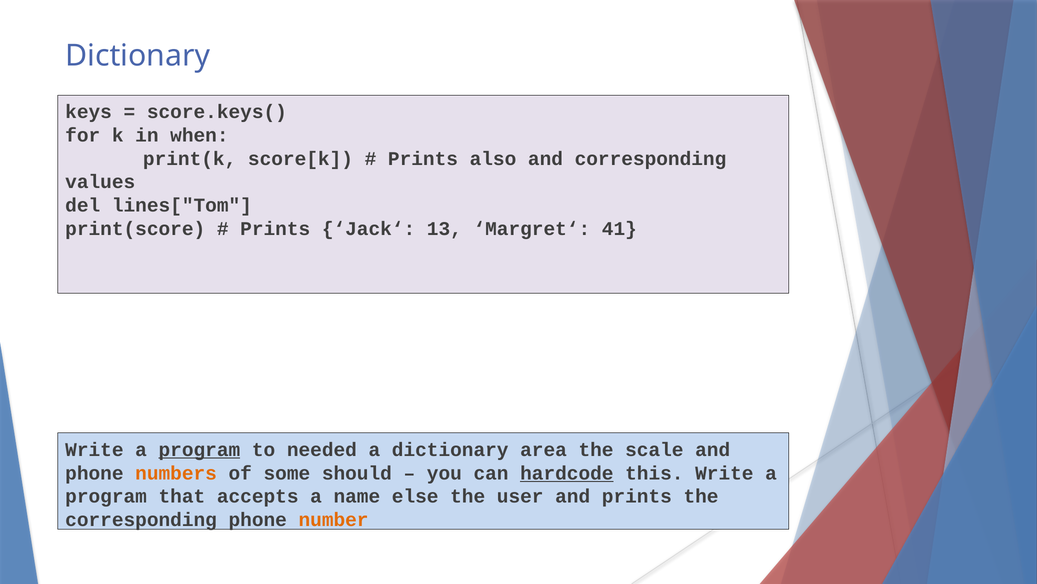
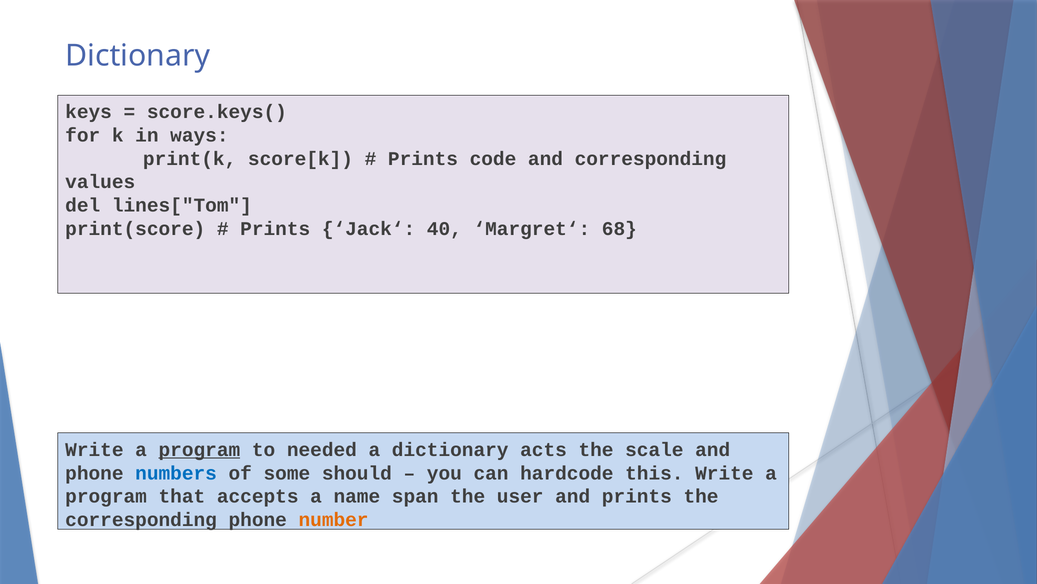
when: when -> ways (199, 135)
also: also -> code (493, 158)
13: 13 -> 40 (444, 228)
41: 41 -> 68 (619, 228)
area: area -> acts (544, 449)
numbers colour: orange -> blue (176, 473)
hardcode underline: present -> none (567, 473)
else: else -> span (415, 496)
